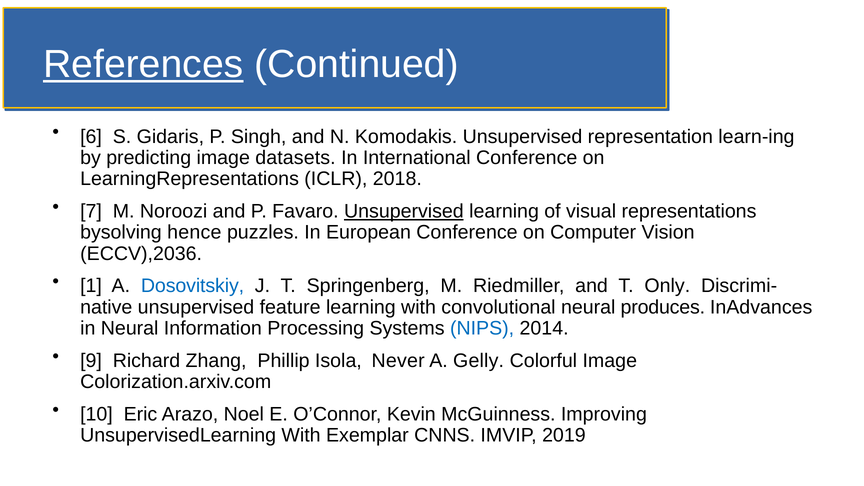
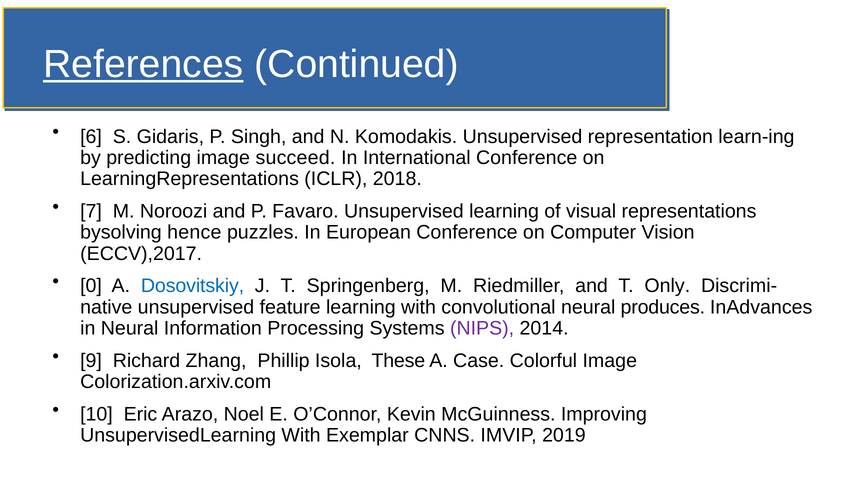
datasets: datasets -> succeed (295, 158)
Unsupervised underline: present -> none (404, 211)
ECCV),2036: ECCV),2036 -> ECCV),2017 (141, 254)
1: 1 -> 0 (91, 286)
NIPS colour: blue -> purple (482, 328)
Never: Never -> These (398, 361)
Gelly: Gelly -> Case (479, 361)
